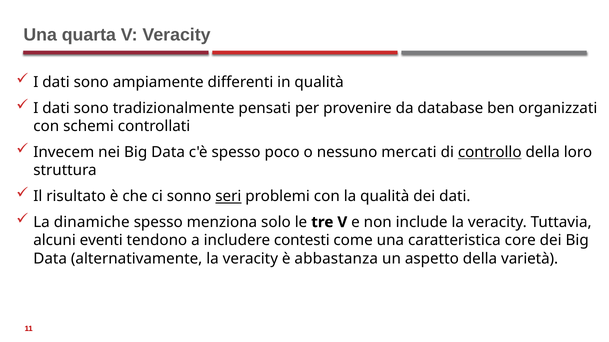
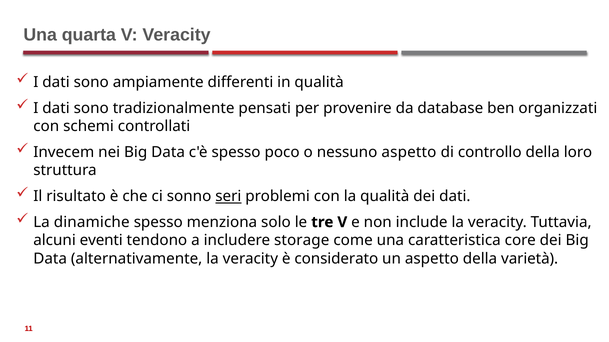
nessuno mercati: mercati -> aspetto (409, 152)
controllo underline: present -> none (490, 152)
contesti: contesti -> storage (302, 241)
abbastanza: abbastanza -> considerato (336, 259)
